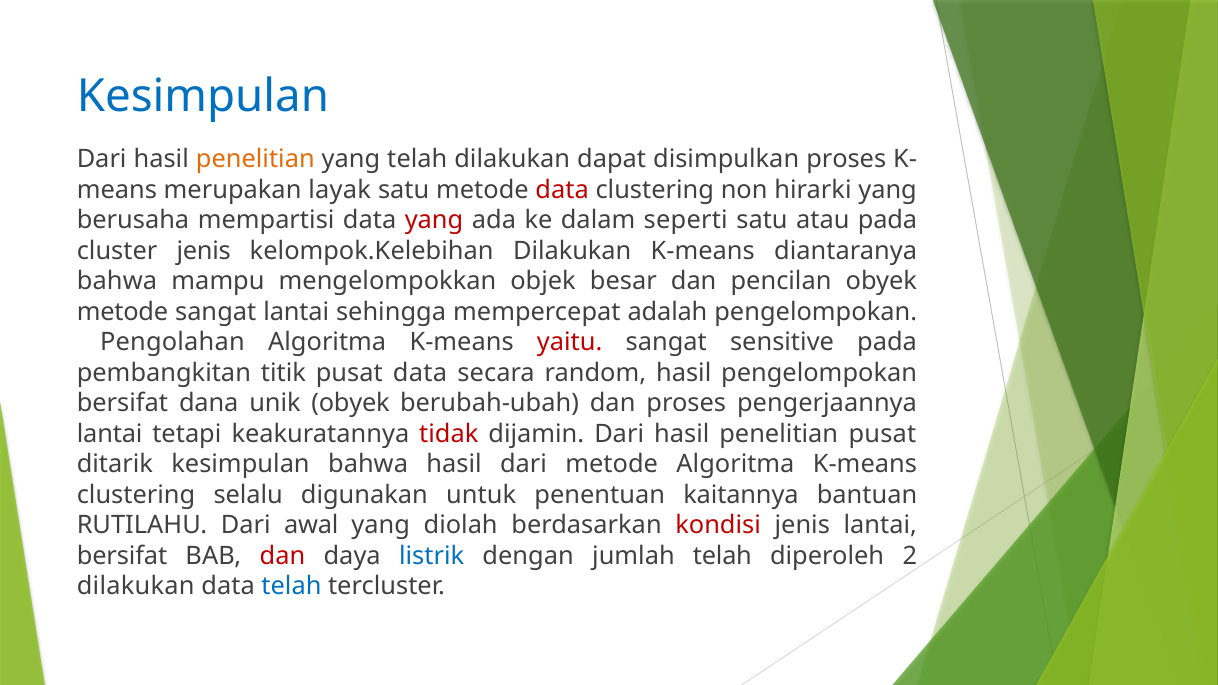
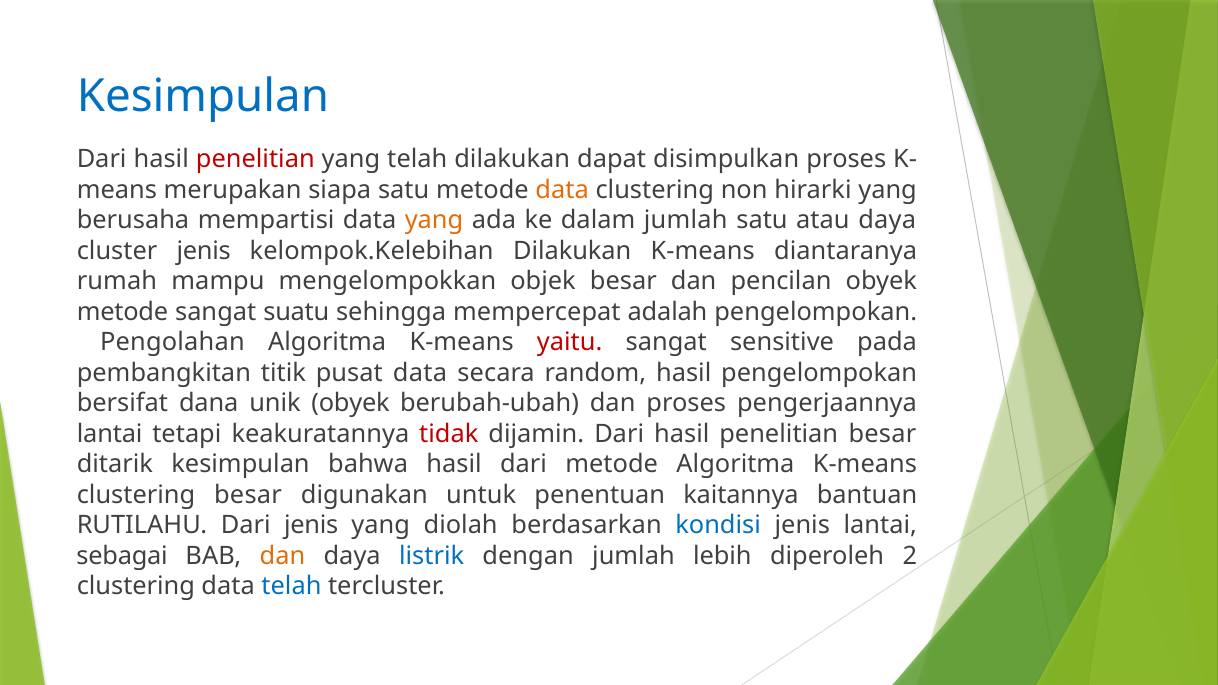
penelitian colour: orange -> red (255, 159)
layak: layak -> siapa (340, 190)
data colour: red -> orange (562, 190)
yang colour: red -> orange (434, 220)
dalam seperti: seperti -> jumlah (686, 220)
atau pada: pada -> daya (887, 220)
bahwa: bahwa -> rumah (117, 281)
sangat lantai: lantai -> suatu (296, 312)
penelitian pusat: pusat -> besar (882, 434)
clustering selalu: selalu -> besar (248, 495)
Dari awal: awal -> jenis (311, 525)
kondisi colour: red -> blue (718, 525)
bersifat: bersifat -> sebagai (122, 556)
dan colour: red -> orange (282, 556)
jumlah telah: telah -> lebih (722, 556)
dilakukan: dilakukan -> clustering (136, 586)
